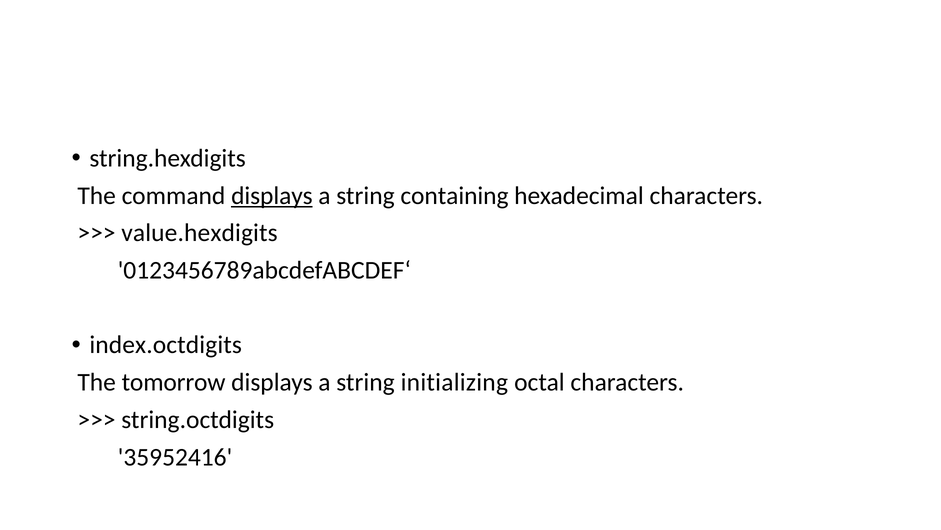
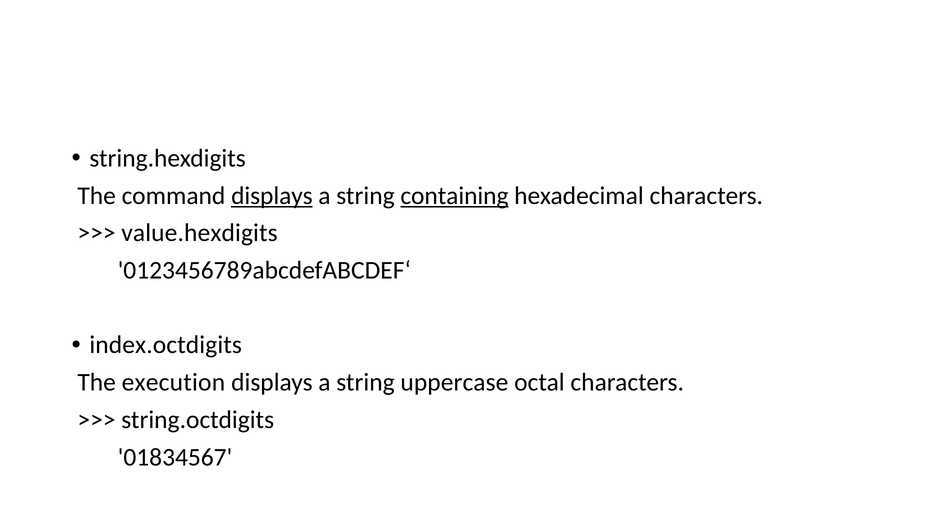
containing underline: none -> present (454, 195)
tomorrow: tomorrow -> execution (173, 382)
initializing: initializing -> uppercase (454, 382)
35952416: 35952416 -> 01834567 (175, 457)
